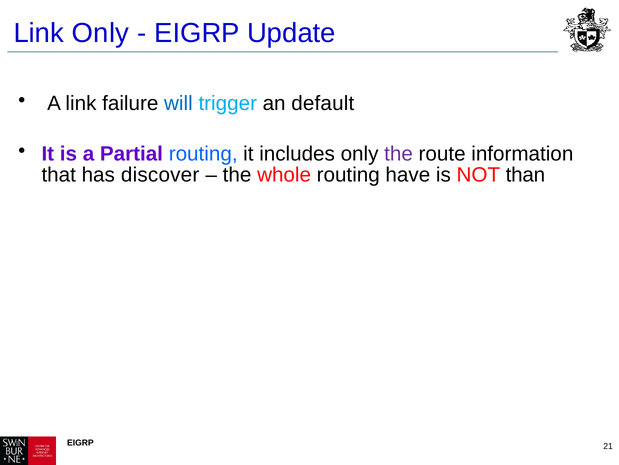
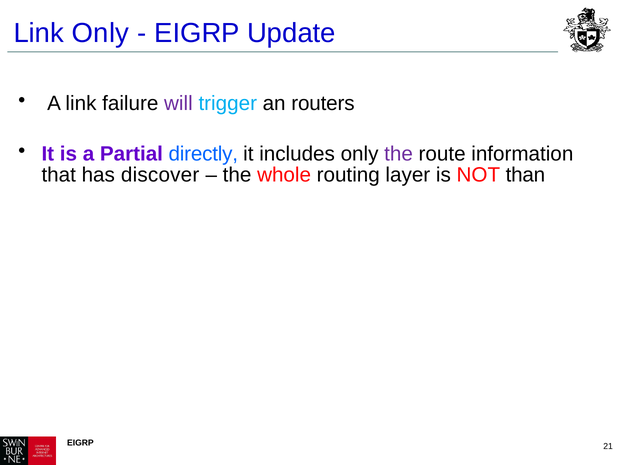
will colour: blue -> purple (178, 103)
default: default -> routers (323, 103)
Partial routing: routing -> directly (203, 154)
have: have -> layer (408, 175)
